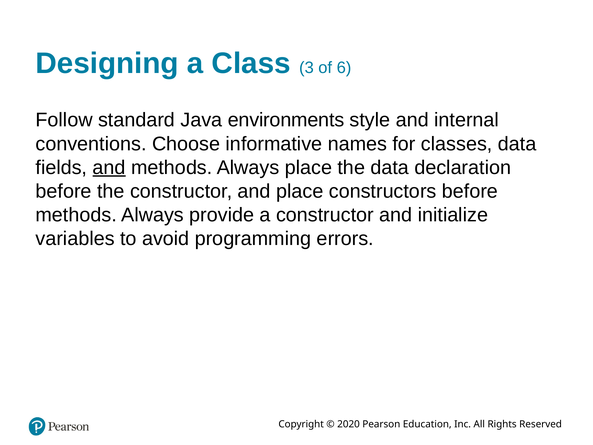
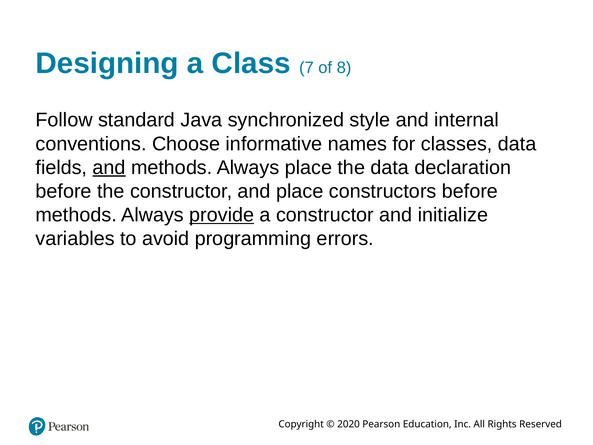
3: 3 -> 7 (306, 68)
6: 6 -> 8 (344, 68)
environments: environments -> synchronized (286, 120)
provide underline: none -> present (222, 215)
